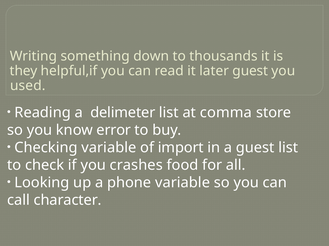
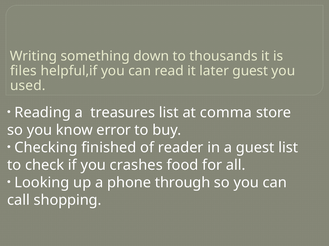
they: they -> files (23, 71)
delimeter: delimeter -> treasures (123, 113)
Checking variable: variable -> finished (109, 148)
import: import -> reader (181, 148)
phone variable: variable -> through (183, 183)
character: character -> shopping (68, 201)
